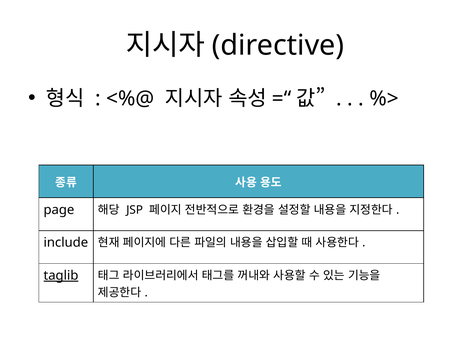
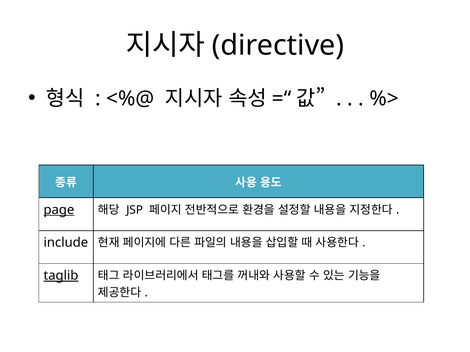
page underline: none -> present (59, 210)
